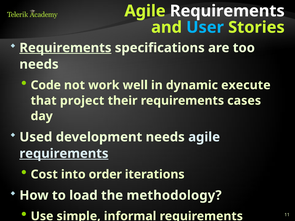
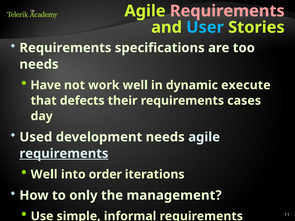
Requirements colour: white -> pink (227, 11)
Requirements underline: present -> none (65, 48)
Code: Code -> Have (46, 85)
project: project -> defects (82, 101)
Cost: Cost -> Well (44, 175)
load: load -> only (83, 196)
methodology: methodology -> management (174, 196)
